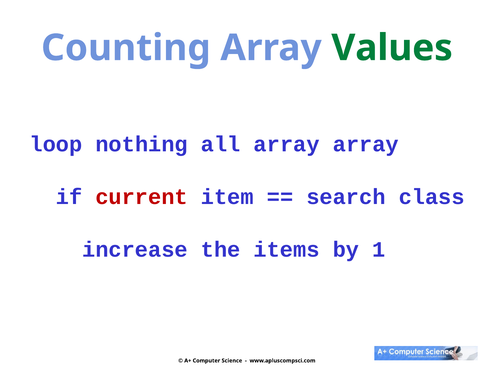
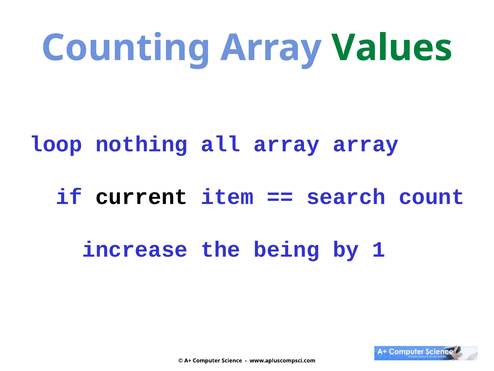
current colour: red -> black (142, 197)
class: class -> count (432, 197)
items: items -> being (287, 249)
